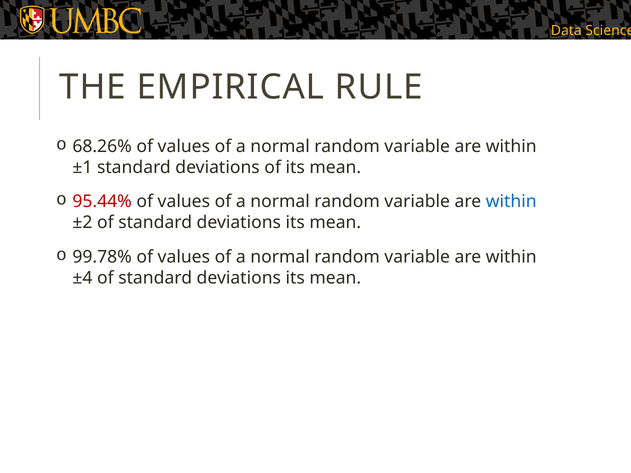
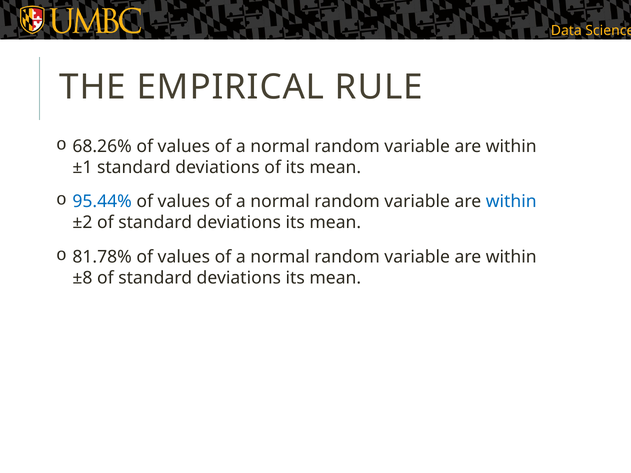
95.44% colour: red -> blue (102, 202)
99.78%: 99.78% -> 81.78% (102, 257)
±4: ±4 -> ±8 (82, 278)
